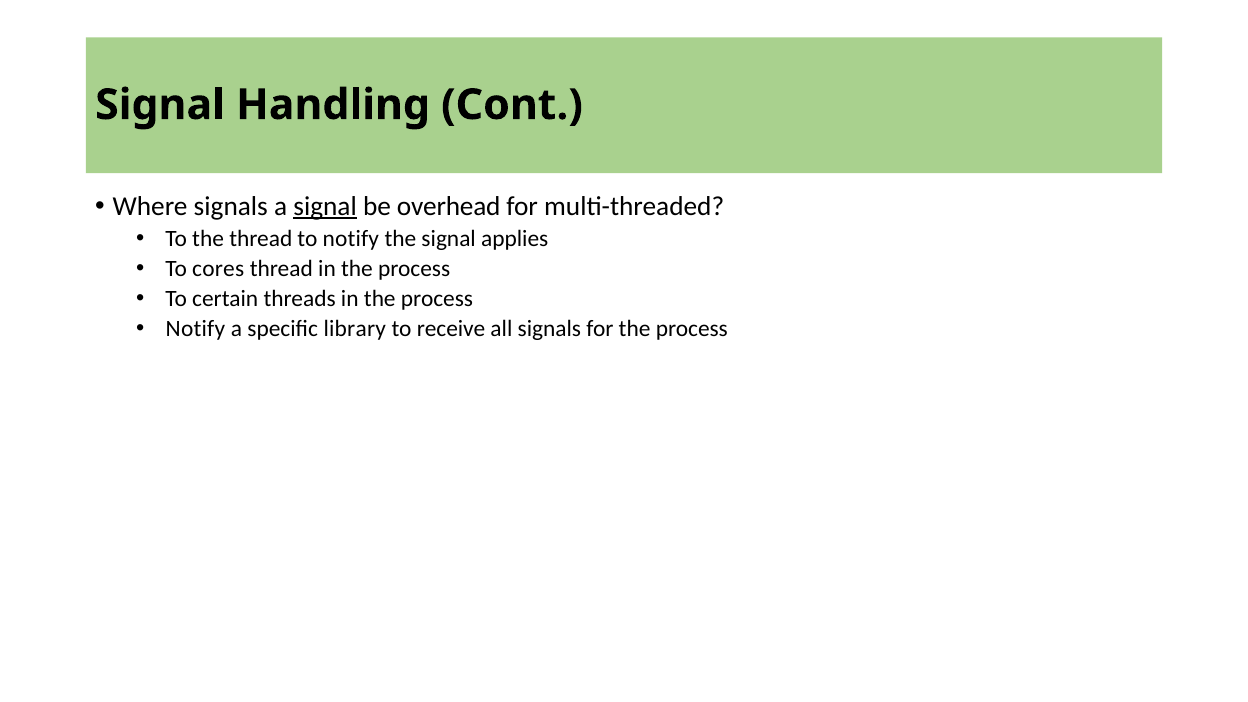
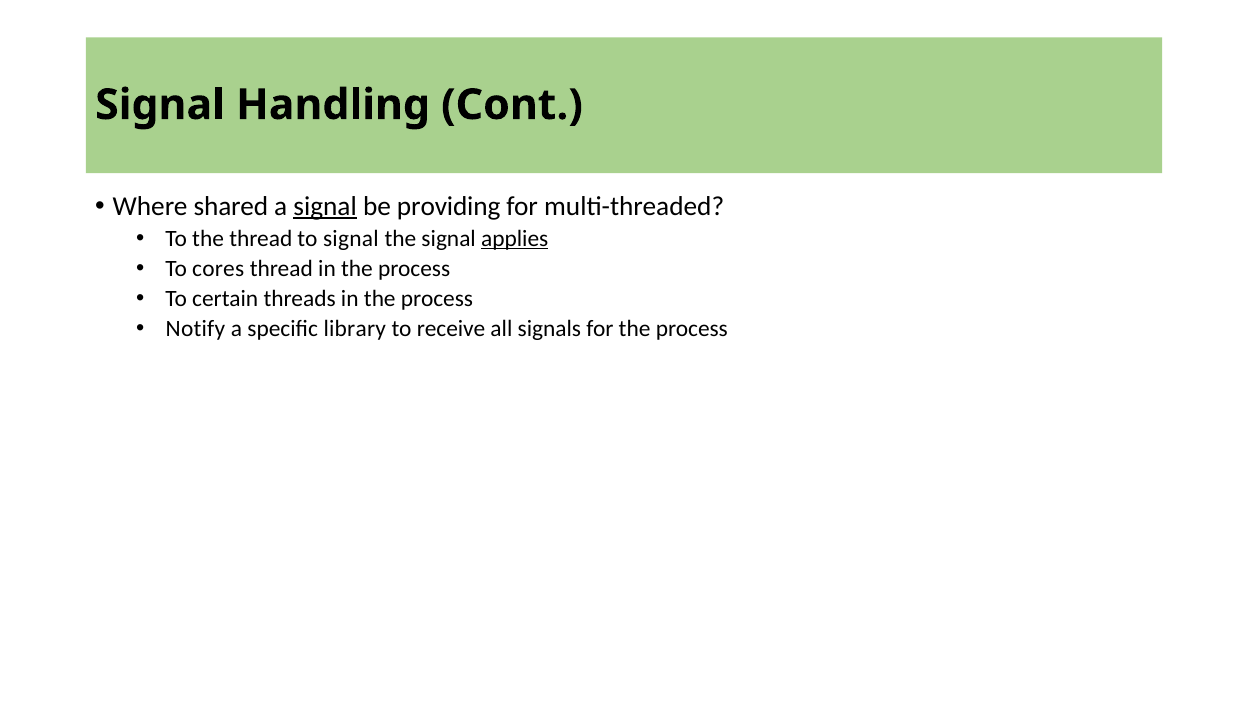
Where signals: signals -> shared (231, 206)
overhead: overhead -> providing (449, 206)
to notify: notify -> signal (351, 238)
applies underline: none -> present (515, 238)
